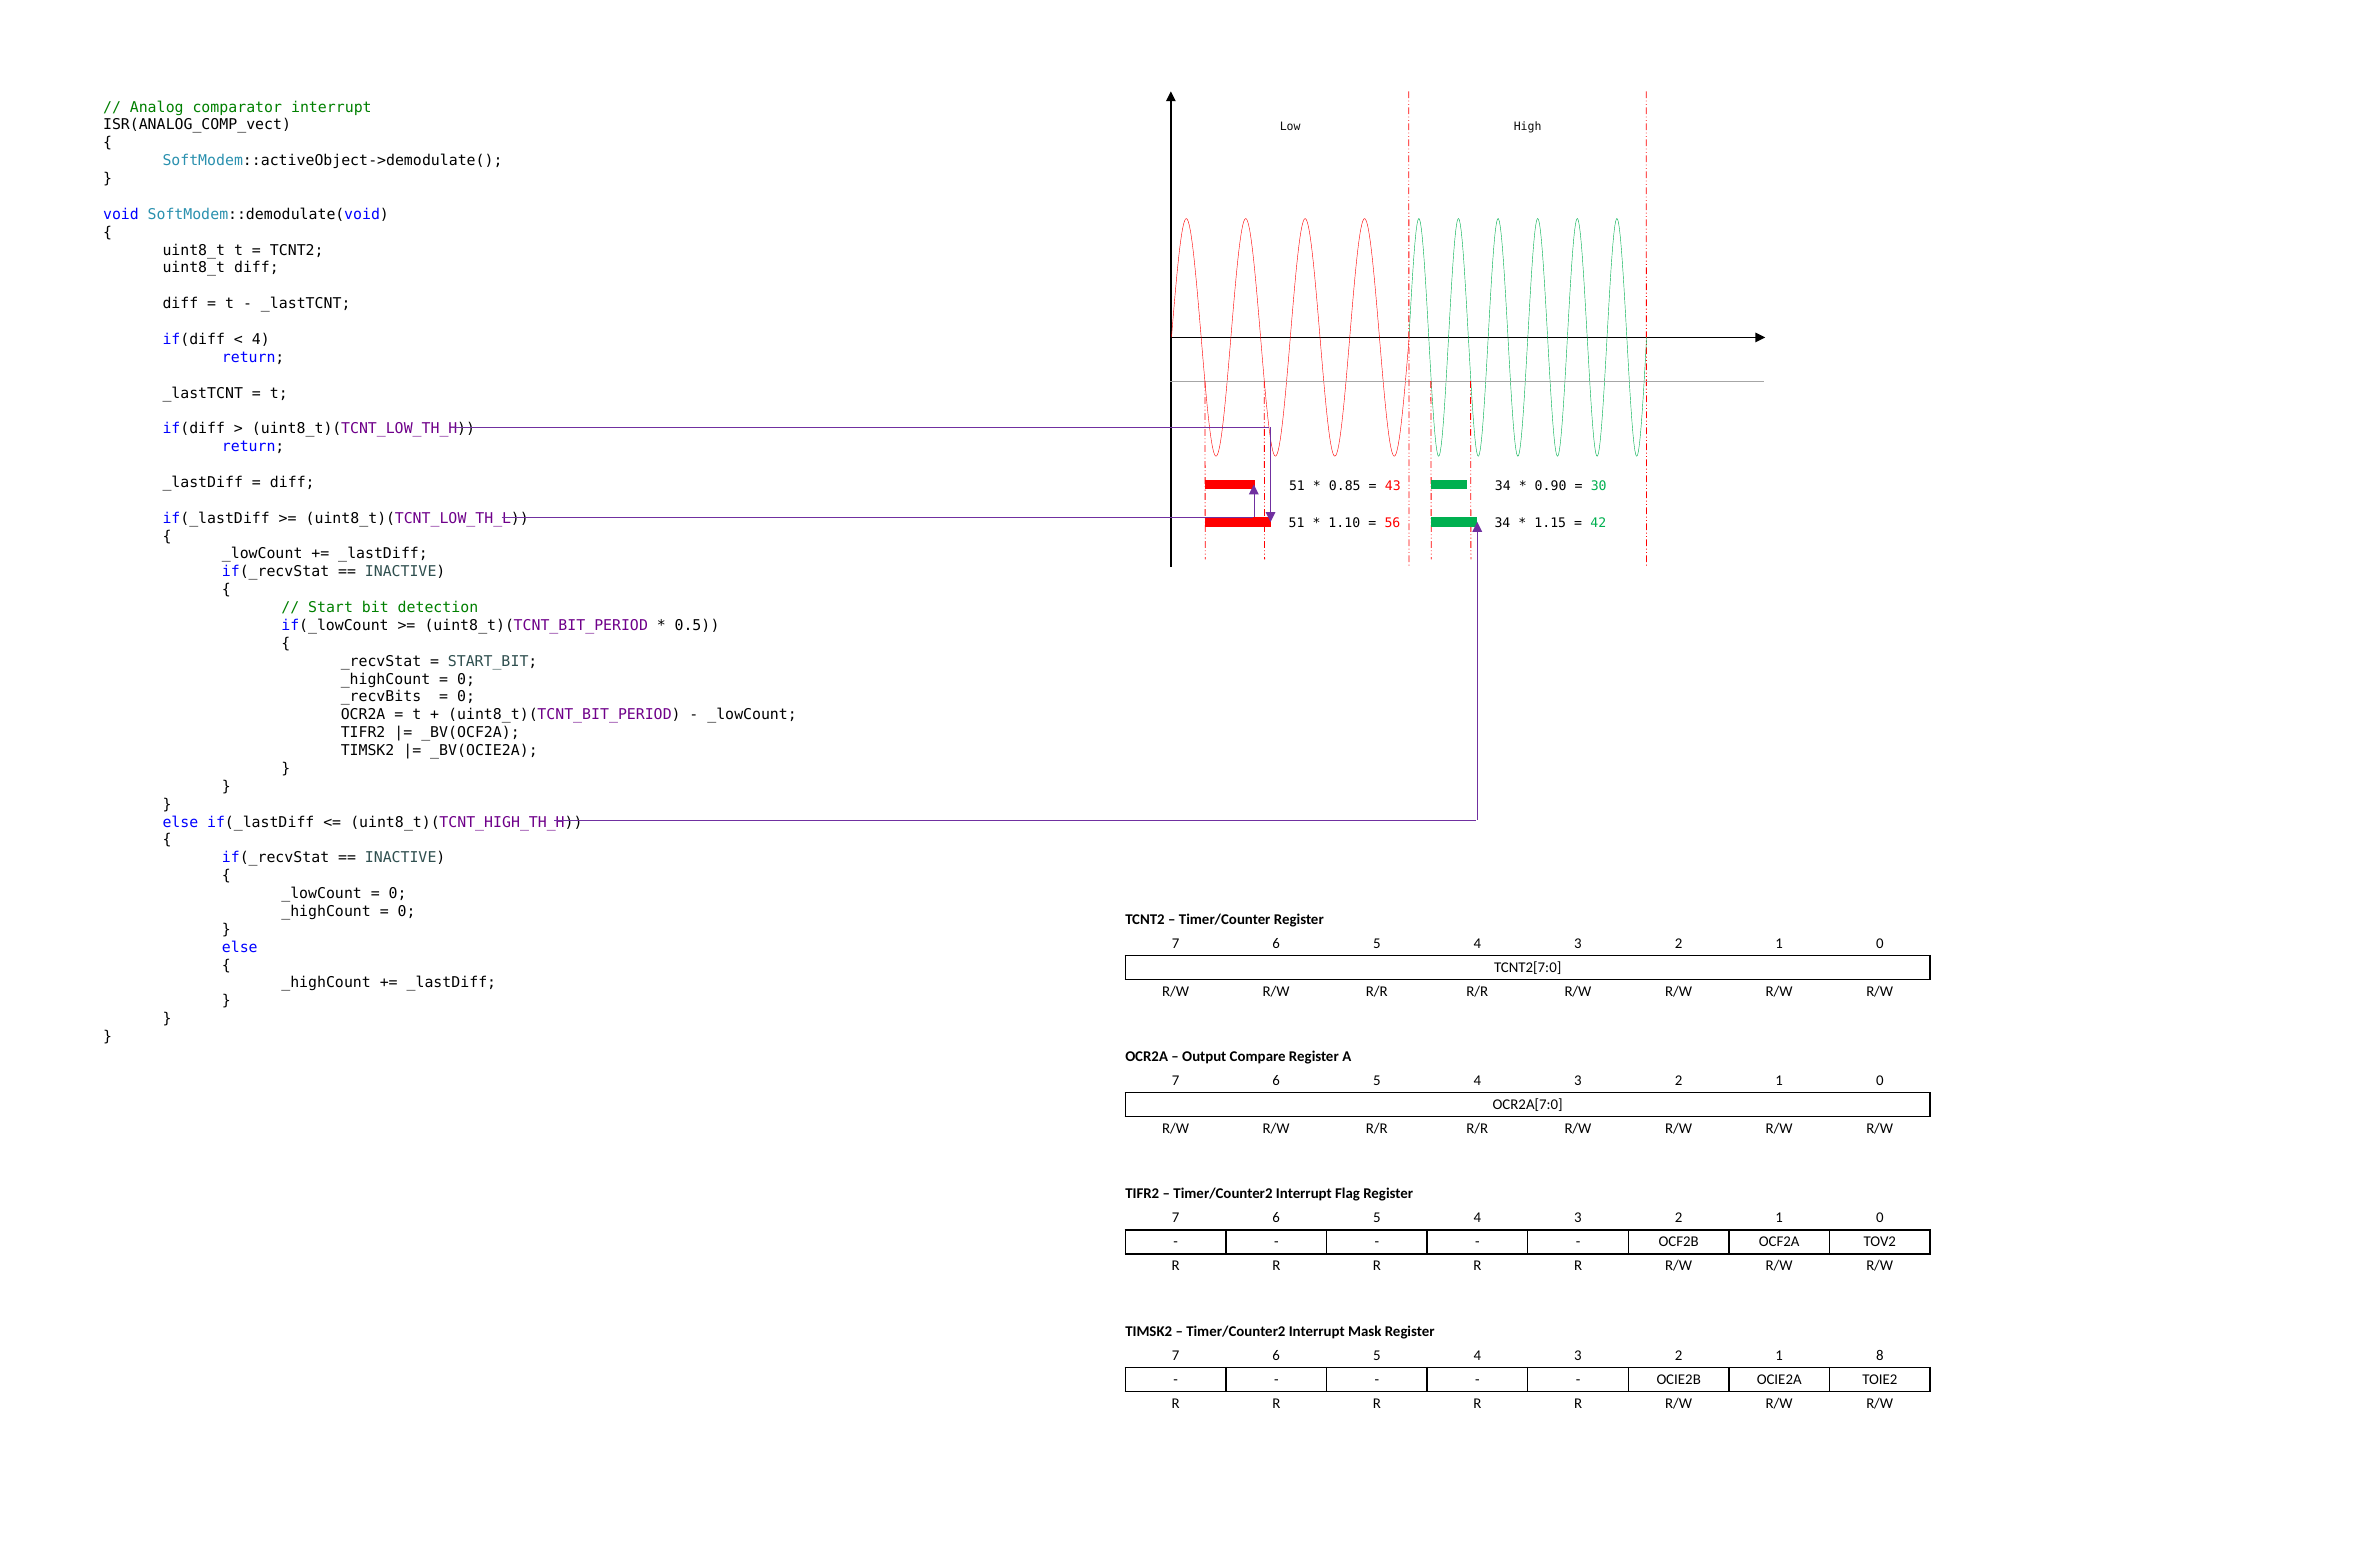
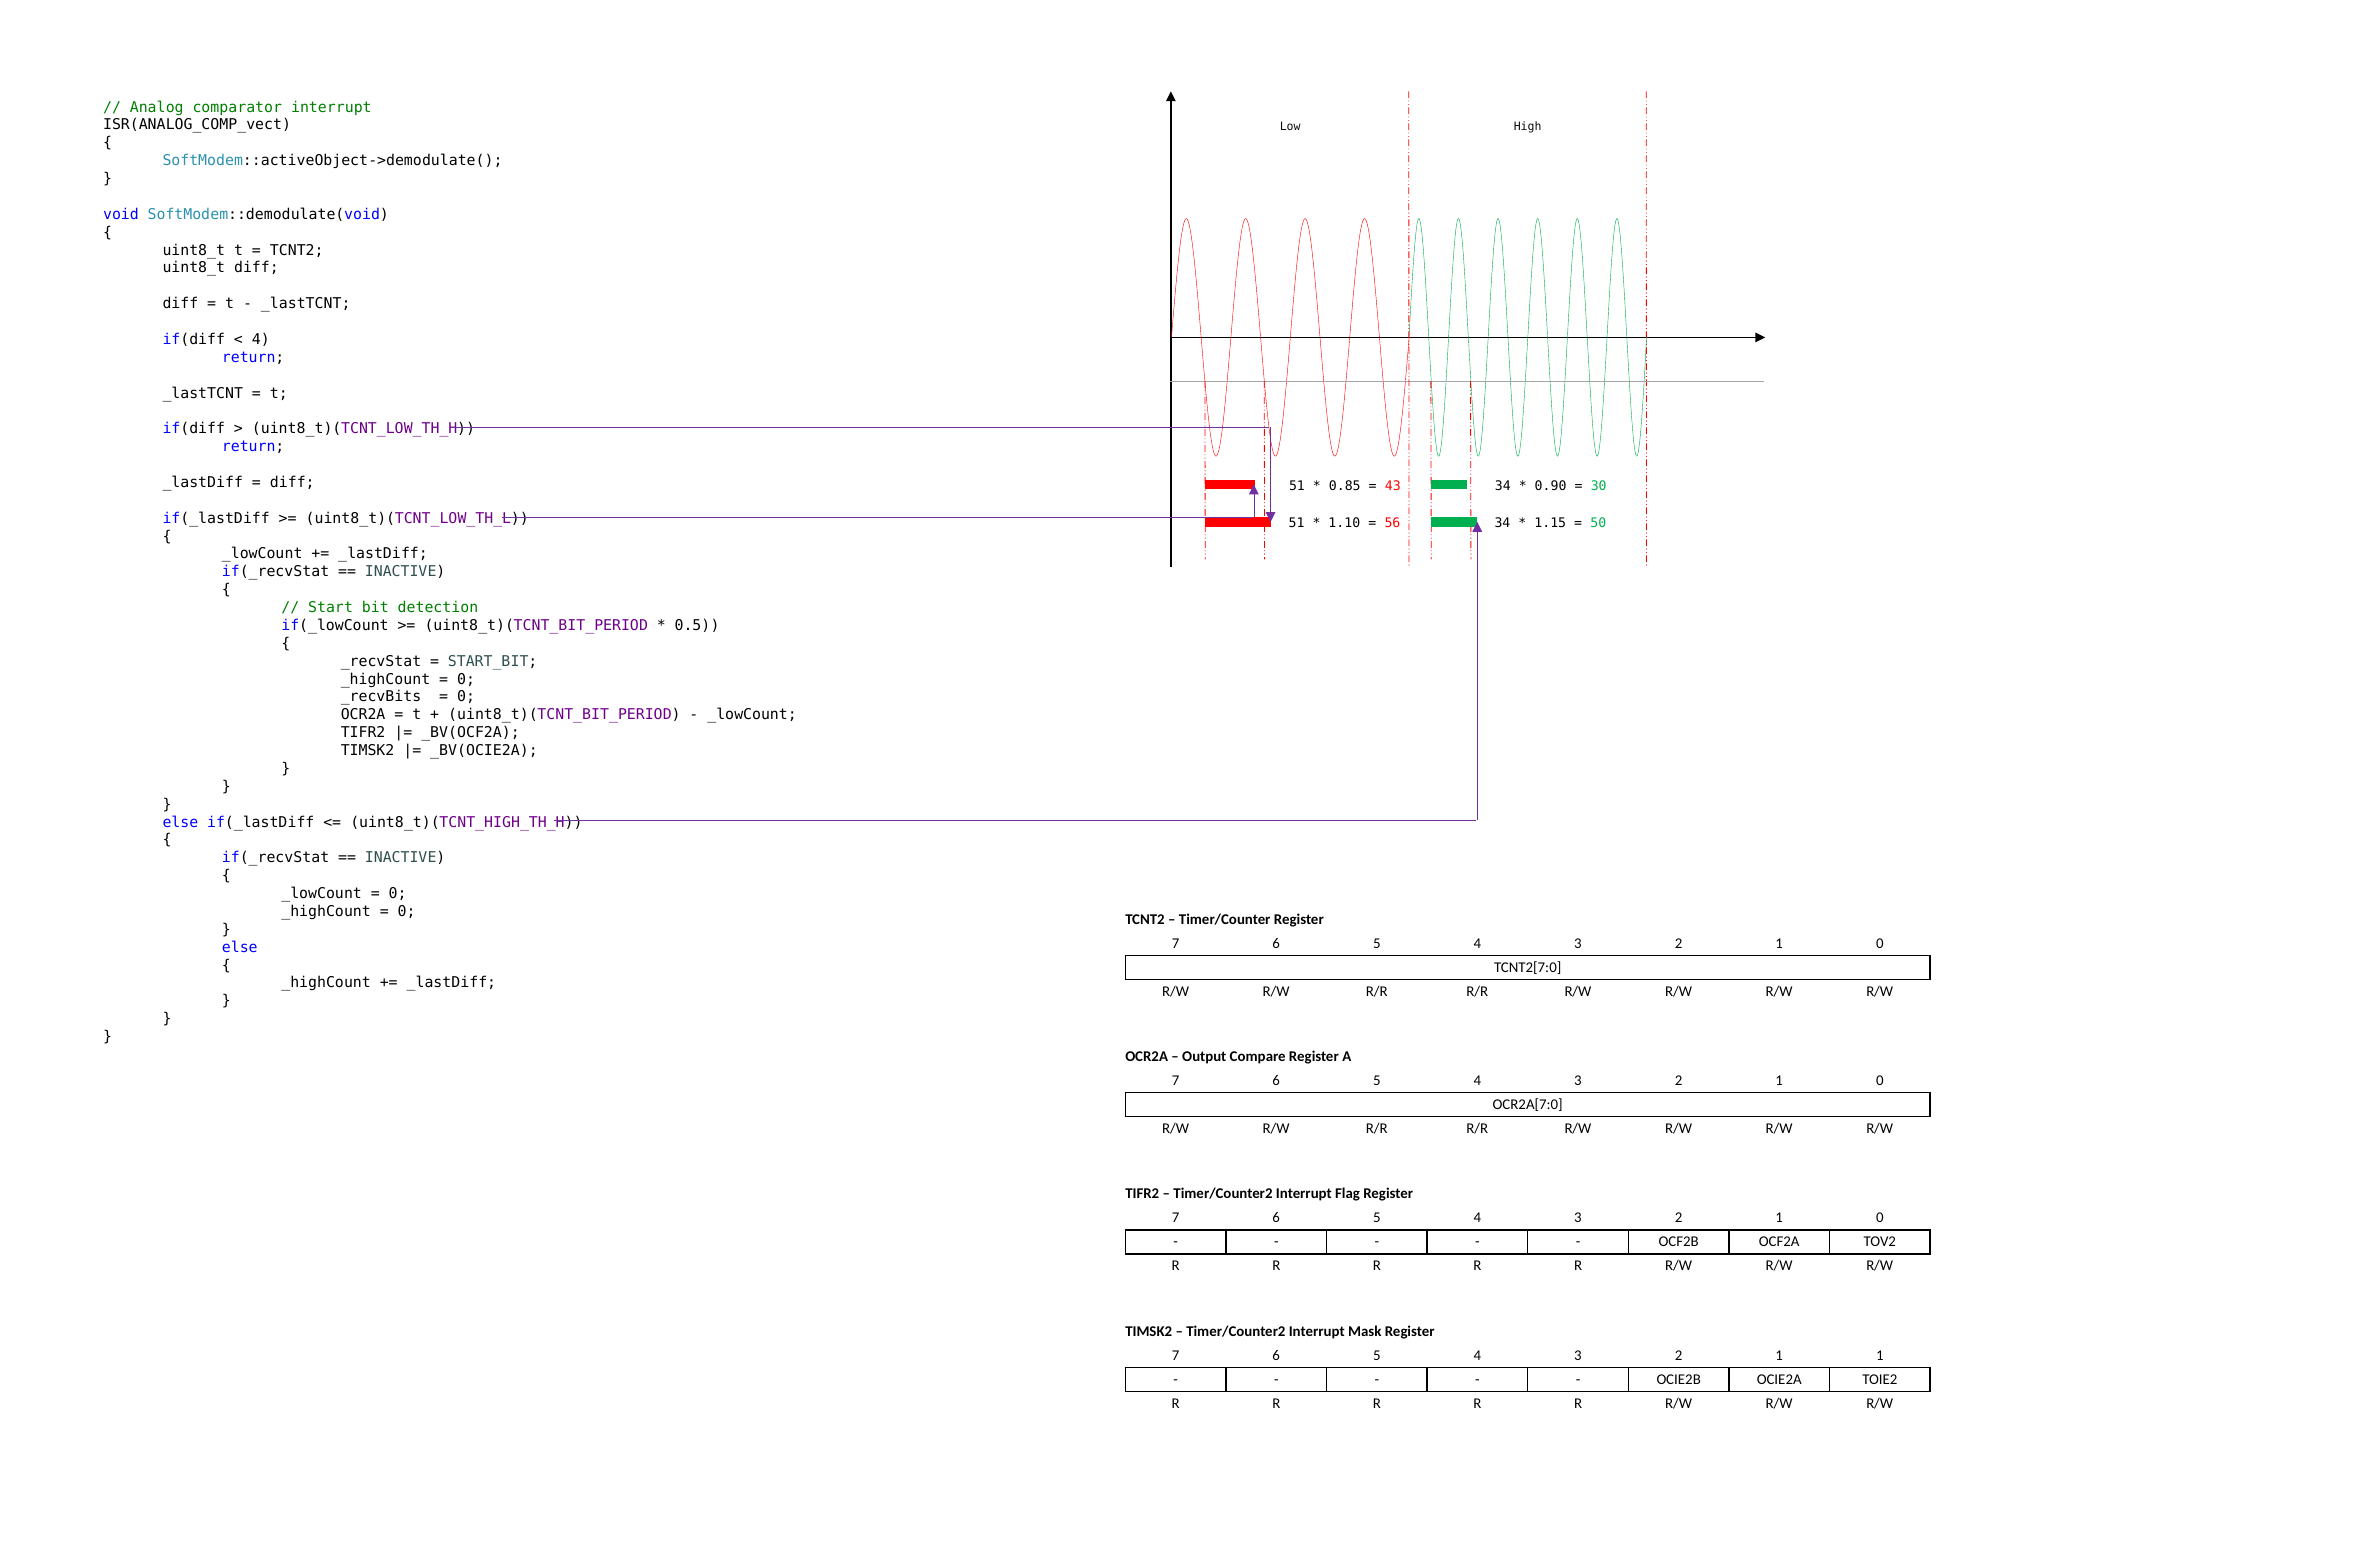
42: 42 -> 50 (1598, 523)
1 8: 8 -> 1 (1880, 1356)
